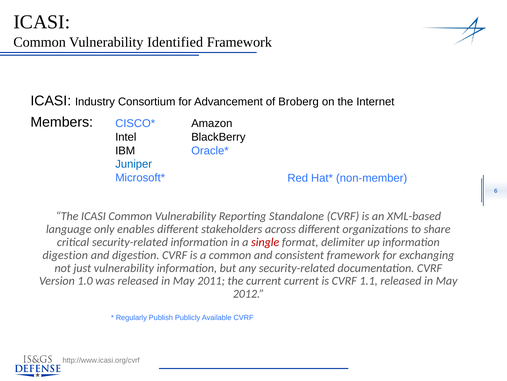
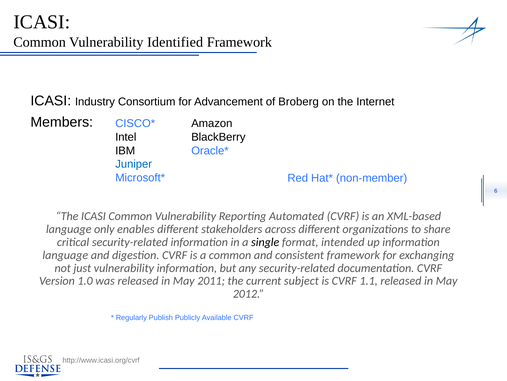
Standalone: Standalone -> Automated (297, 216)
single colour: red -> black (265, 242)
delimiter: delimiter -> intended (343, 242)
digestion: digestion -> language (65, 255)
current current: current -> subject (301, 280)
